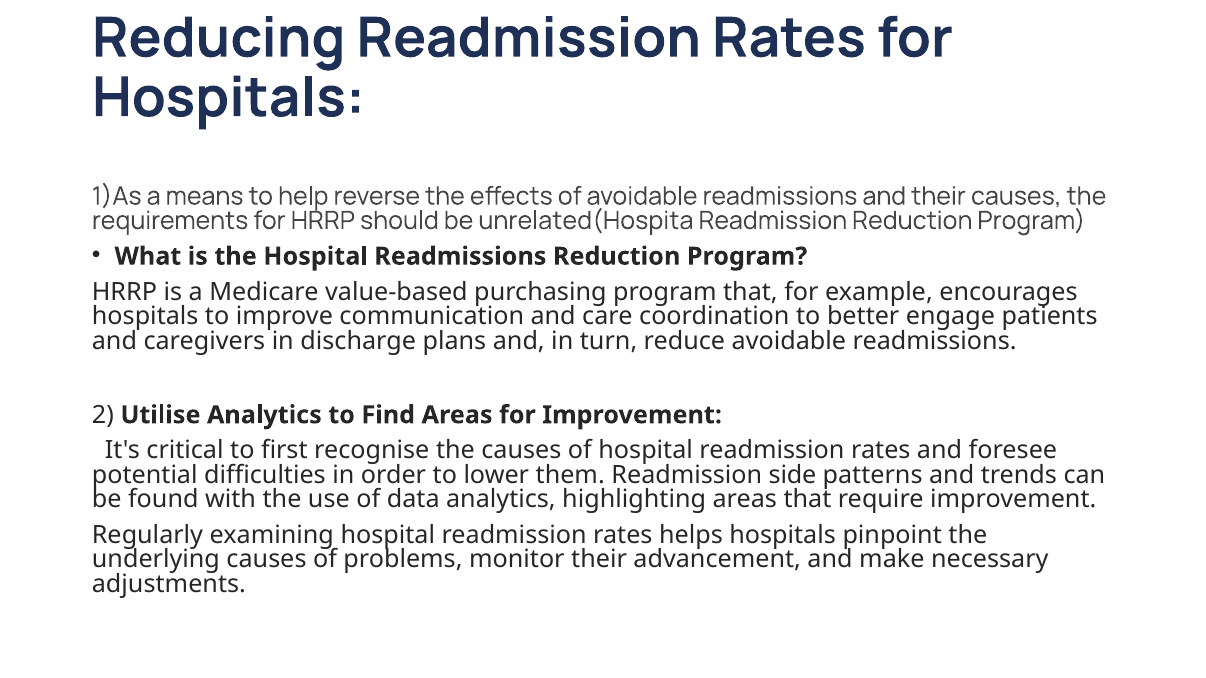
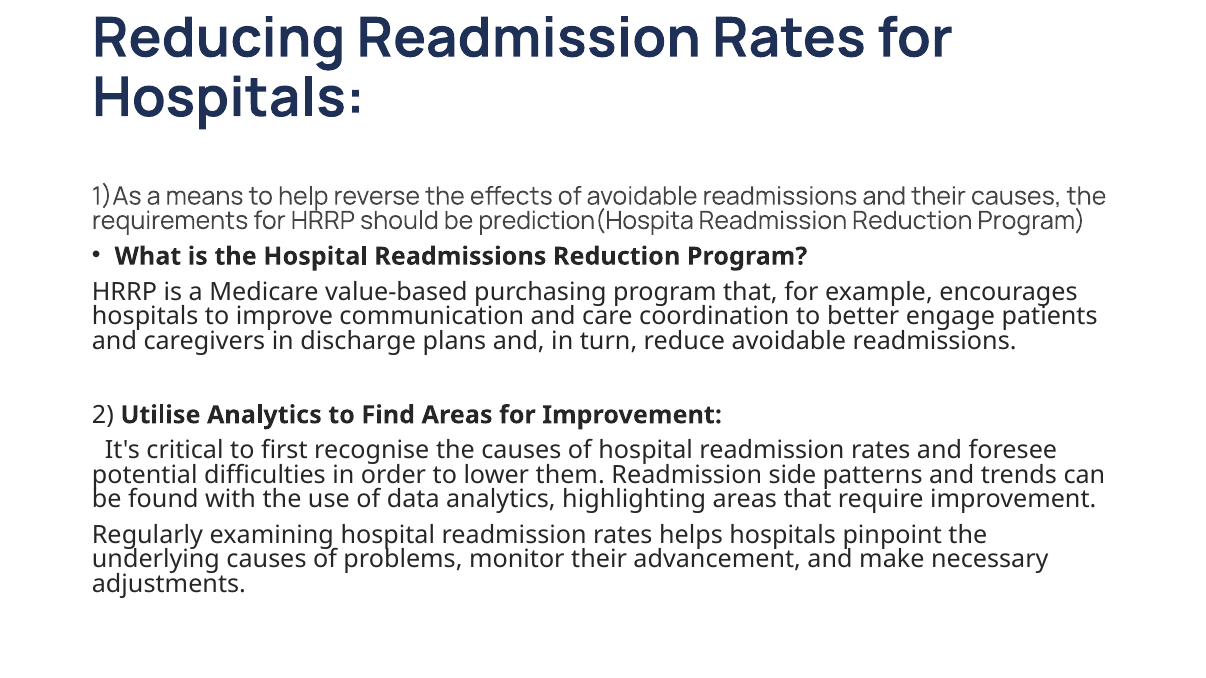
unrelated(Hospita: unrelated(Hospita -> prediction(Hospita (586, 221)
